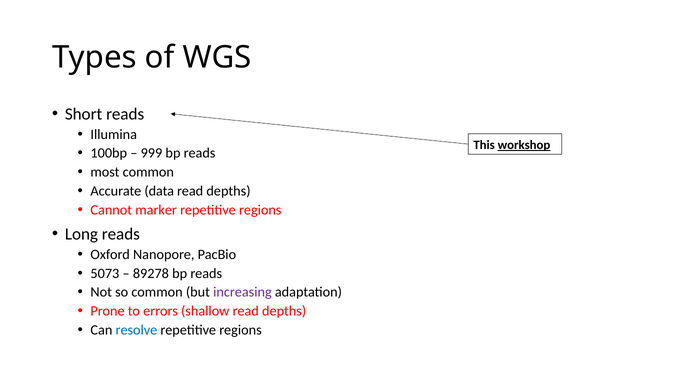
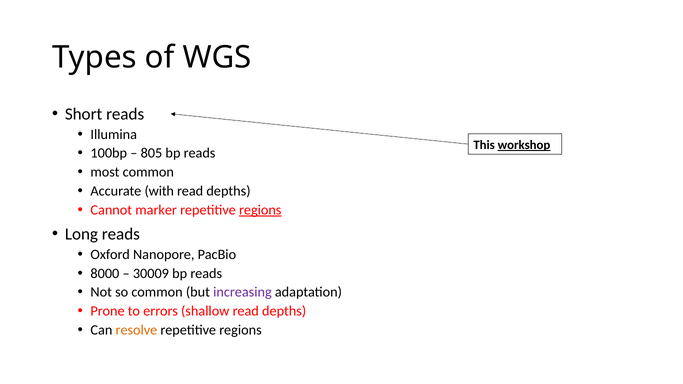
999: 999 -> 805 (151, 153)
data: data -> with (159, 191)
regions underline: none -> present (260, 210)
5073: 5073 -> 8000 (105, 273)
89278: 89278 -> 30009 (151, 273)
resolve colour: blue -> orange (136, 330)
